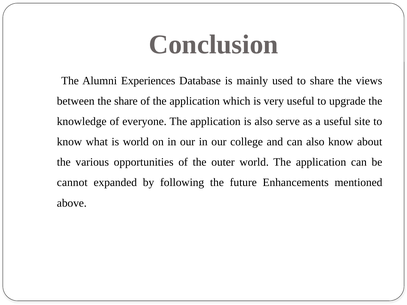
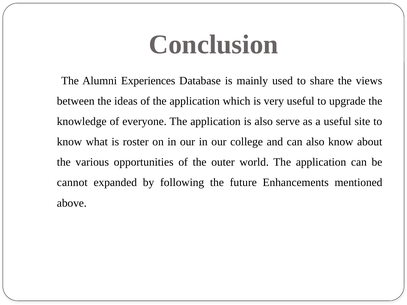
the share: share -> ideas (126, 101)
is world: world -> roster (136, 142)
